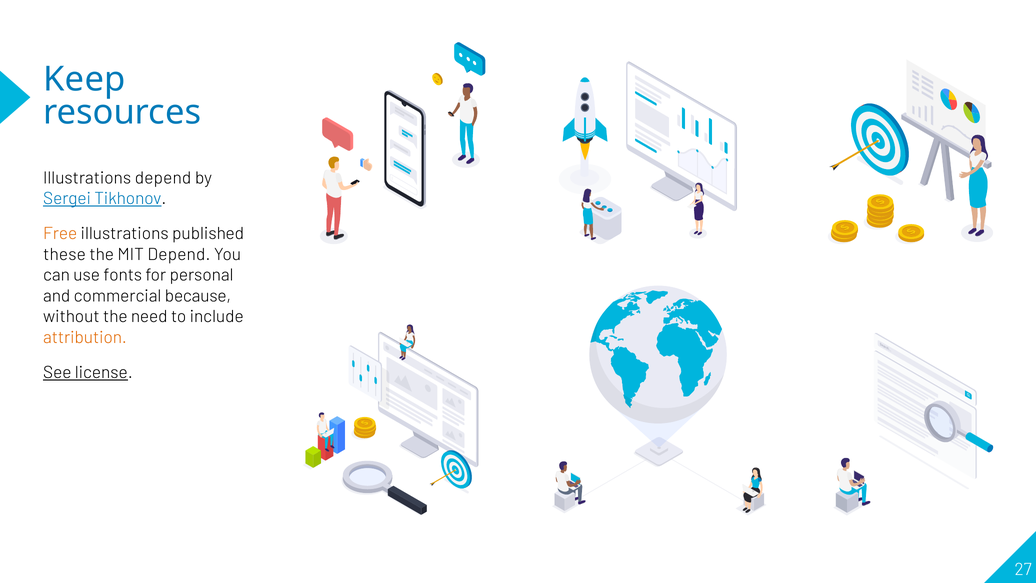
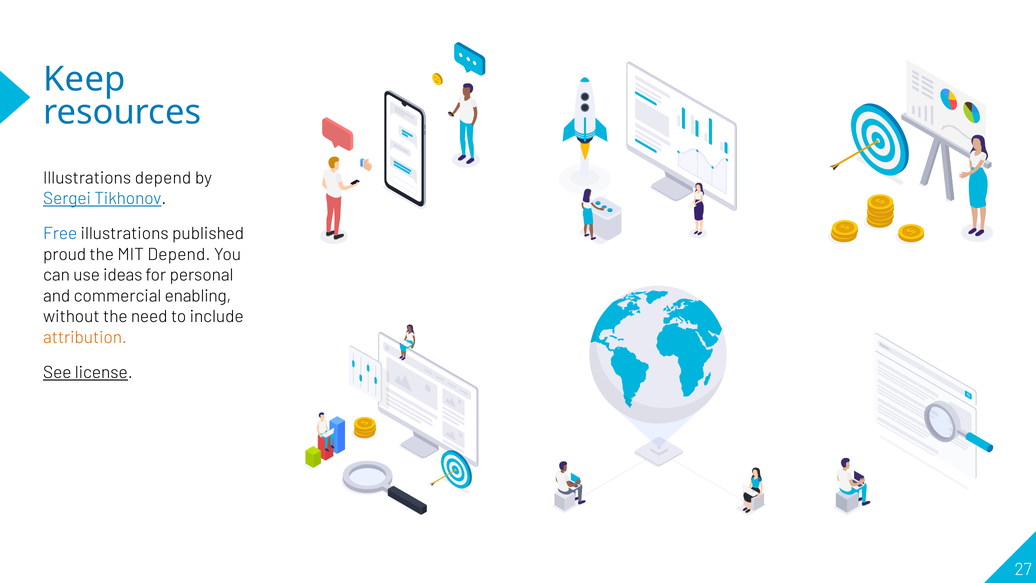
Free colour: orange -> blue (60, 234)
these: these -> proud (65, 254)
fonts: fonts -> ideas (123, 275)
because: because -> enabling (198, 296)
